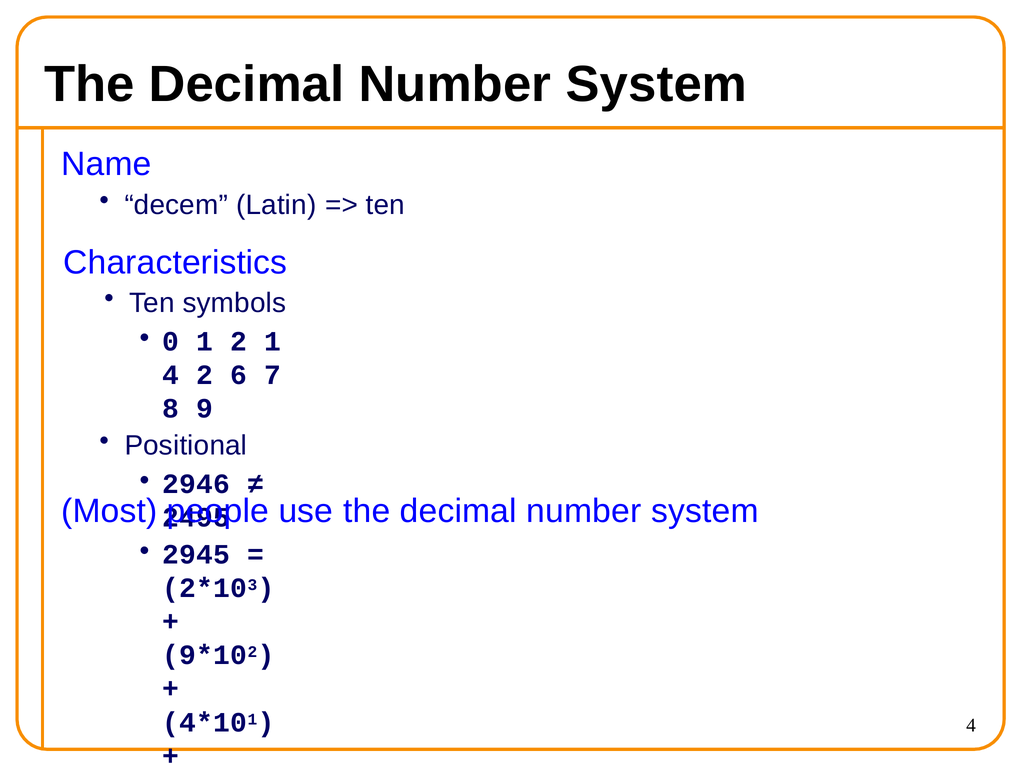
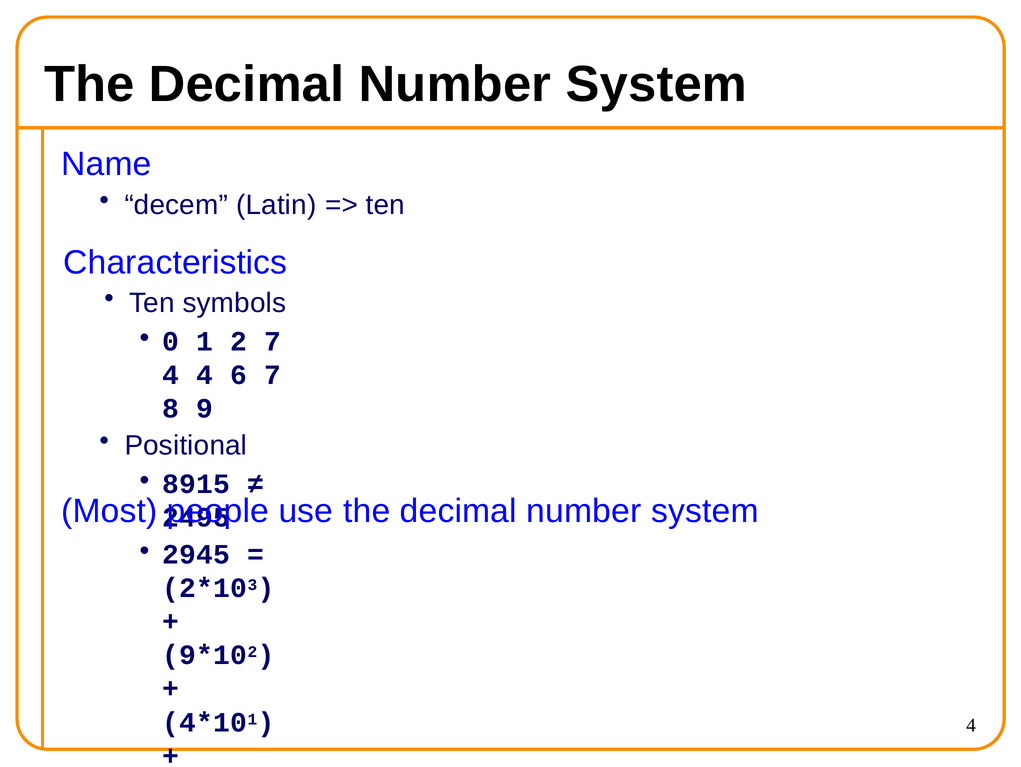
2 1: 1 -> 7 (273, 341)
4 2: 2 -> 4 (205, 375)
2946: 2946 -> 8915 (196, 483)
